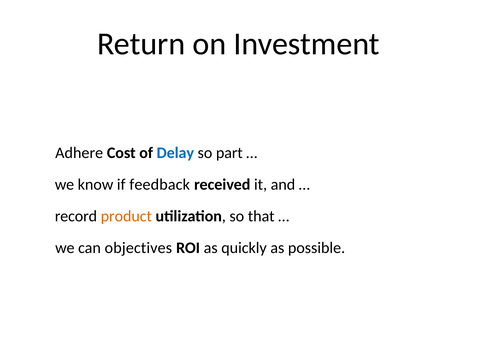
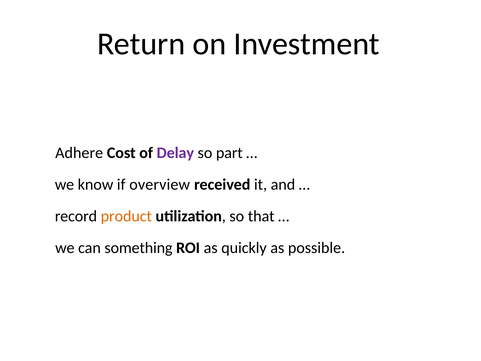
Delay colour: blue -> purple (175, 153)
feedback: feedback -> overview (160, 184)
objectives: objectives -> something (138, 248)
